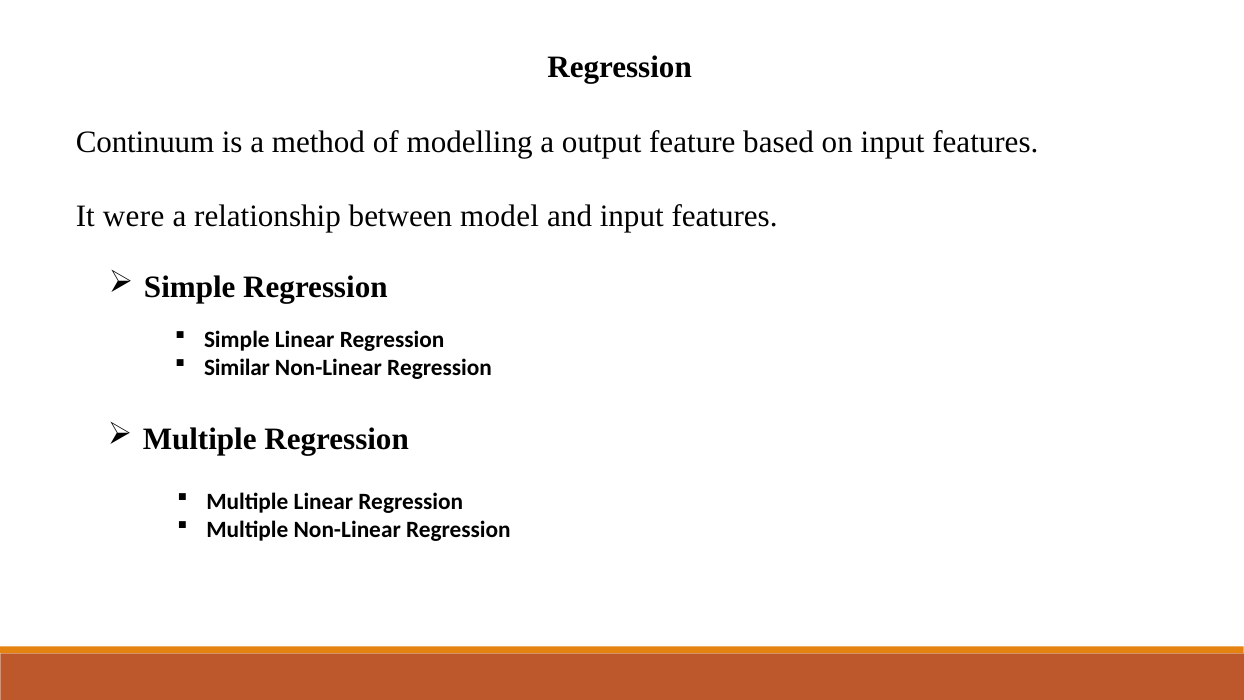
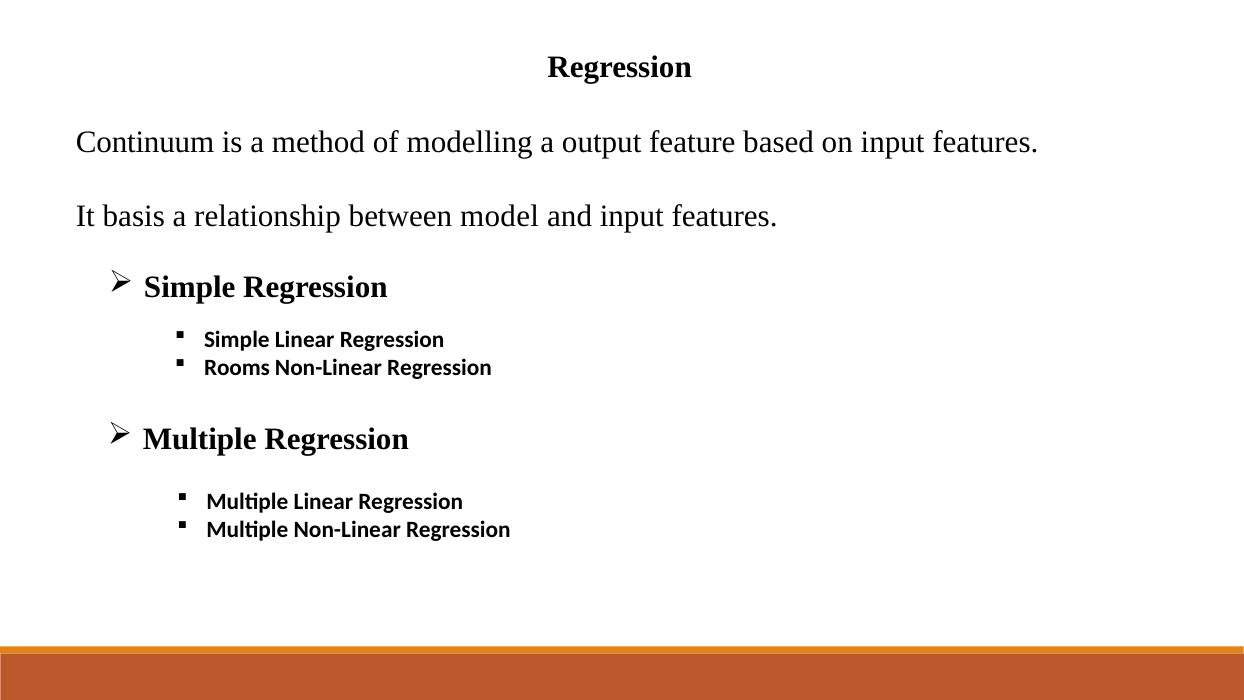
were: were -> basis (134, 216)
Similar: Similar -> Rooms (237, 368)
